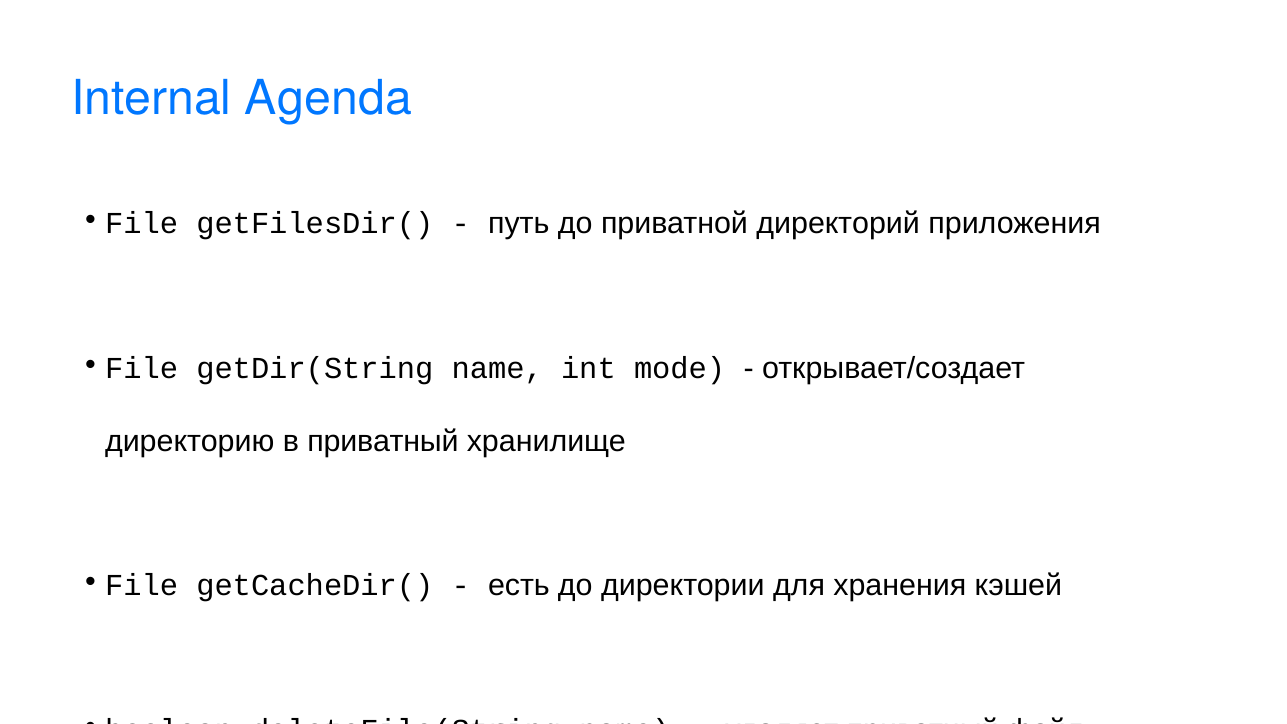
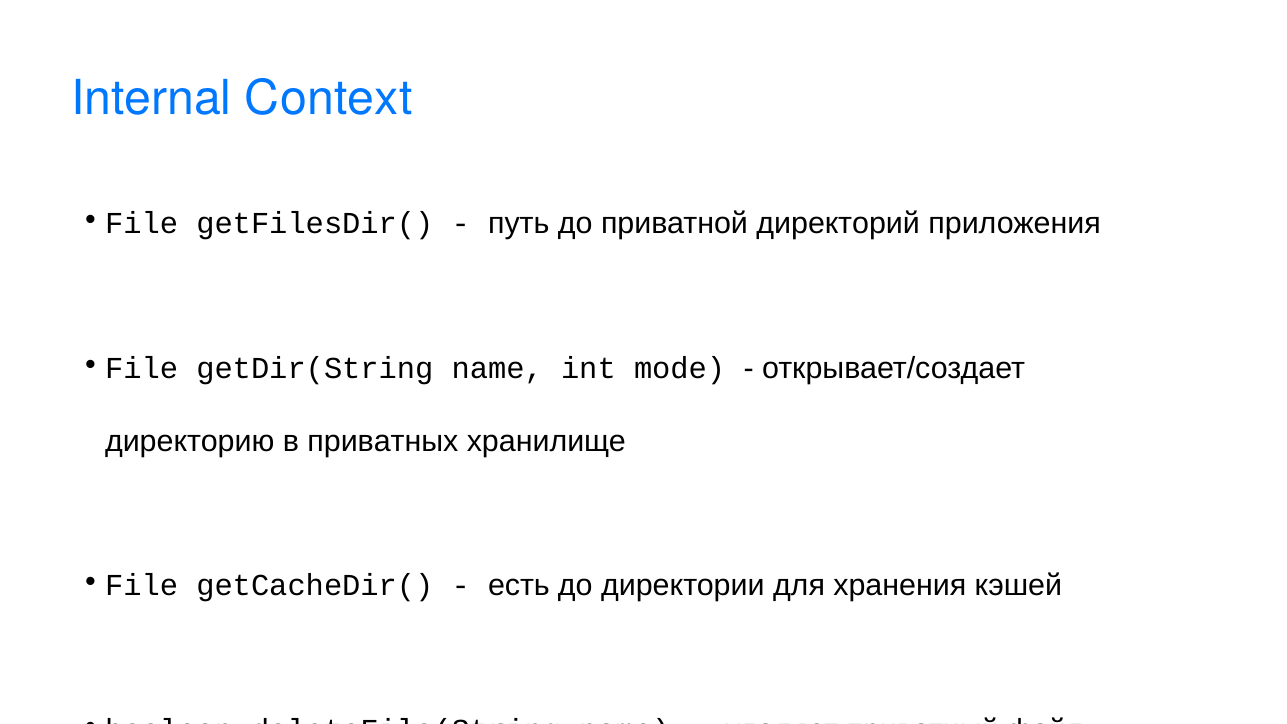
Agenda: Agenda -> Context (329, 99)
в приватный: приватный -> приватных (383, 441)
